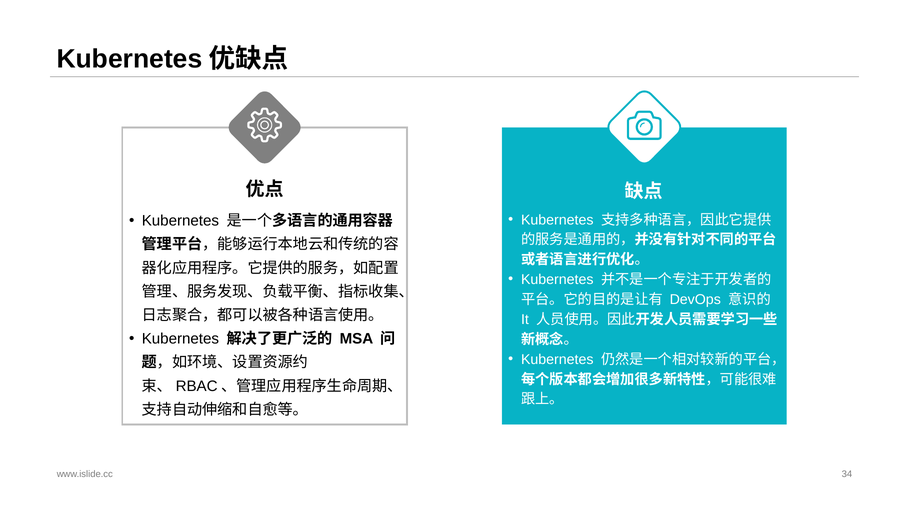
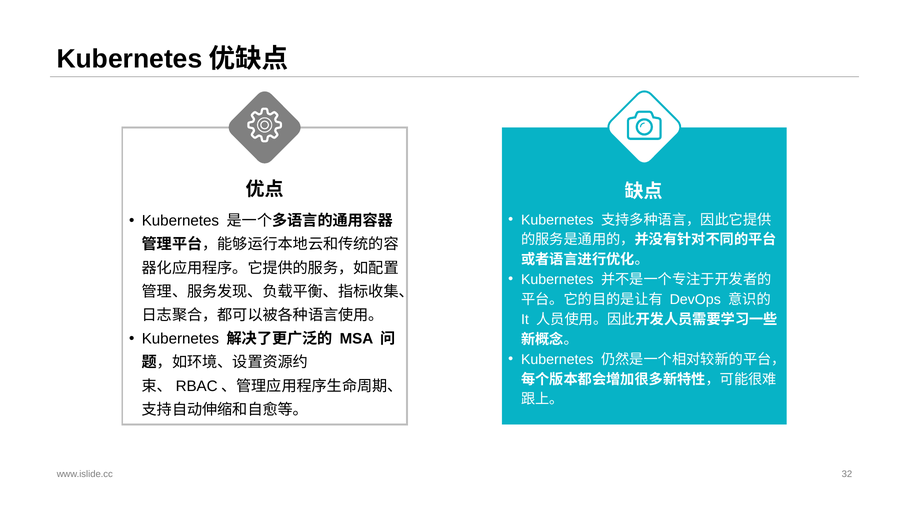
34: 34 -> 32 (847, 474)
